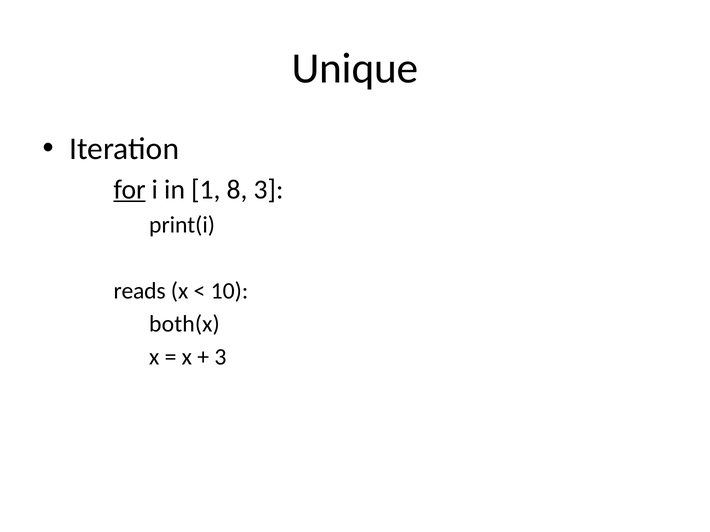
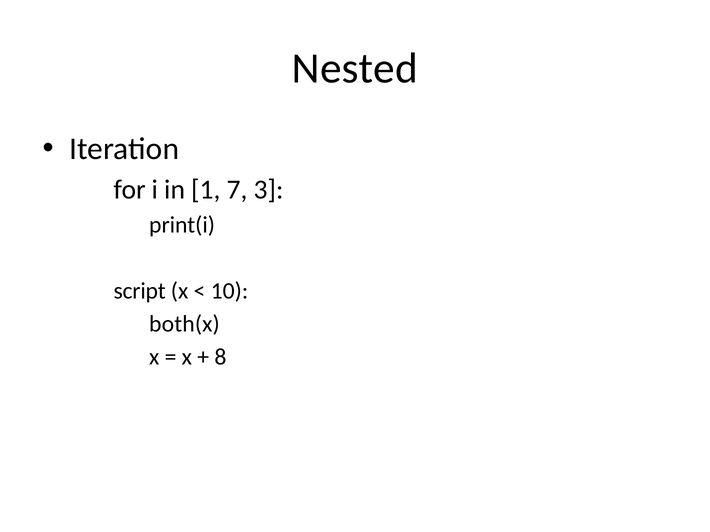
Unique: Unique -> Nested (355, 69)
for underline: present -> none (130, 190)
8: 8 -> 7 (237, 190)
reads: reads -> script (140, 291)
3: 3 -> 8 (220, 357)
